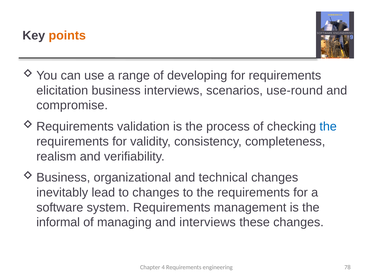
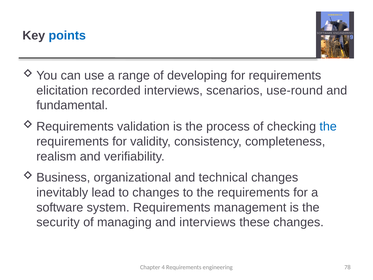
points colour: orange -> blue (67, 35)
business: business -> recorded (116, 90)
compromise: compromise -> fundamental (72, 105)
informal: informal -> security (58, 222)
